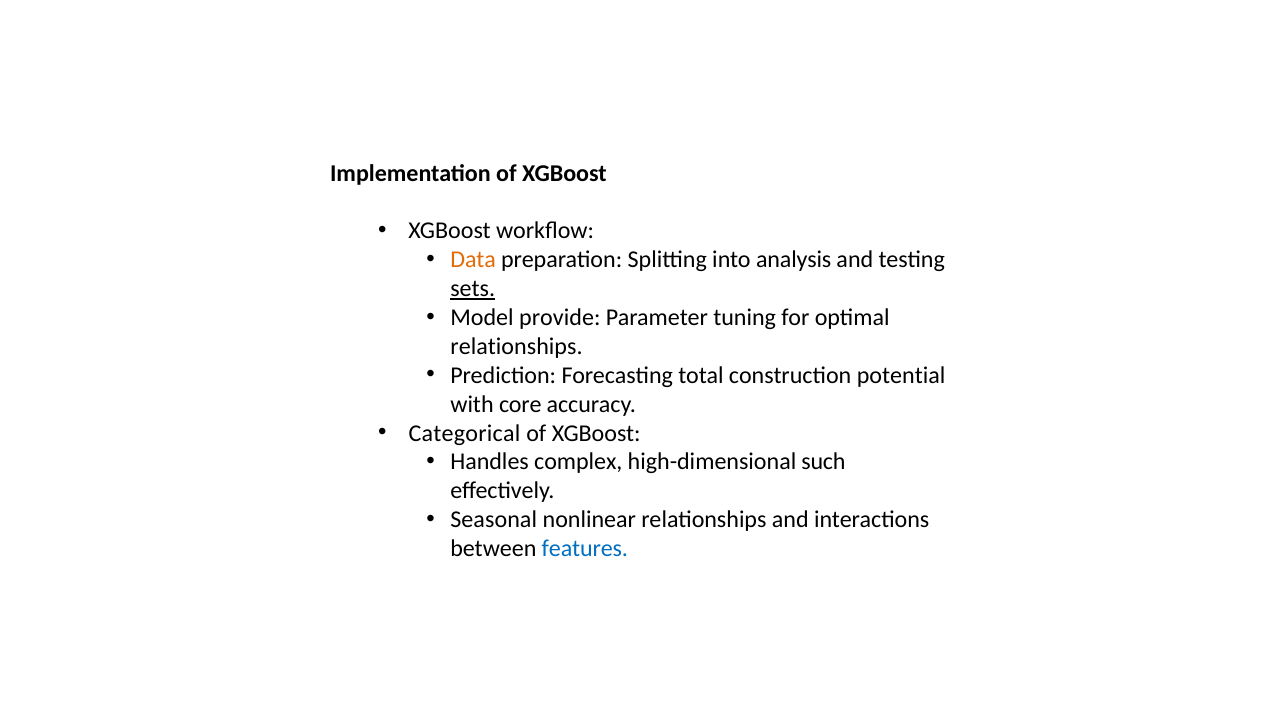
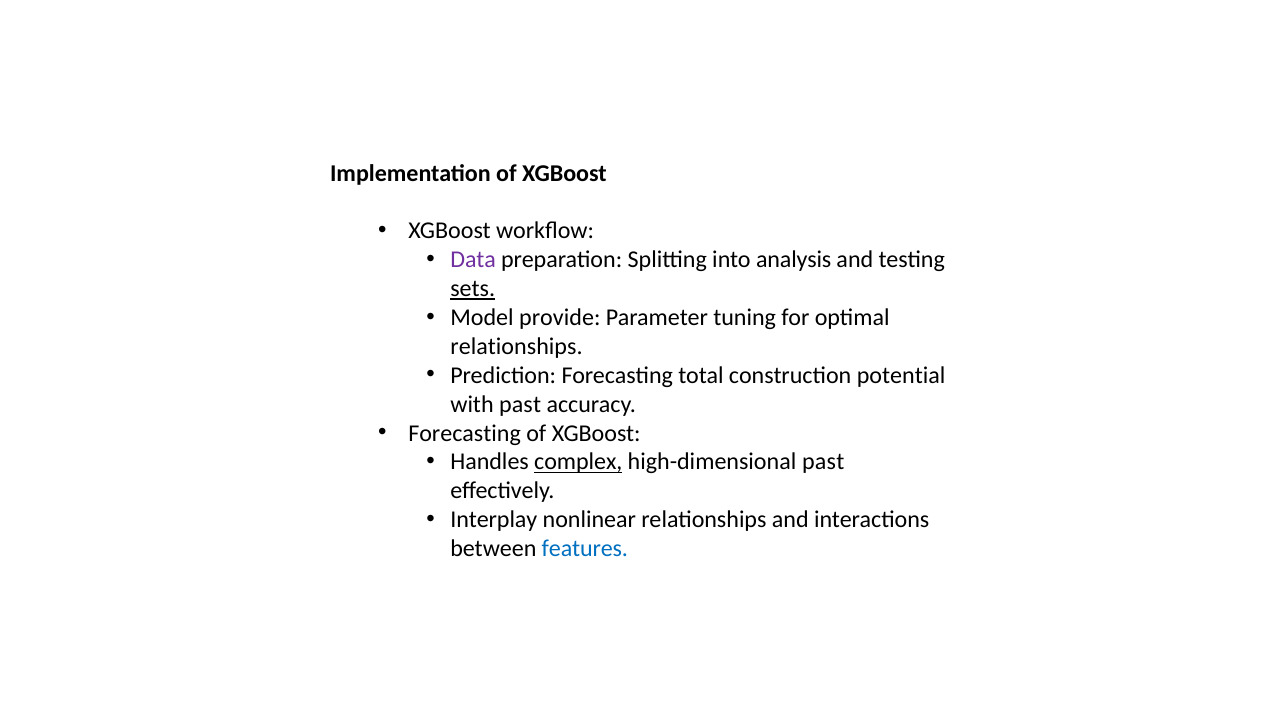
Data colour: orange -> purple (473, 260)
with core: core -> past (520, 404)
Categorical: Categorical -> Forecasting (465, 433)
complex underline: none -> present (578, 462)
high-dimensional such: such -> past (823, 462)
Seasonal: Seasonal -> Interplay (494, 519)
